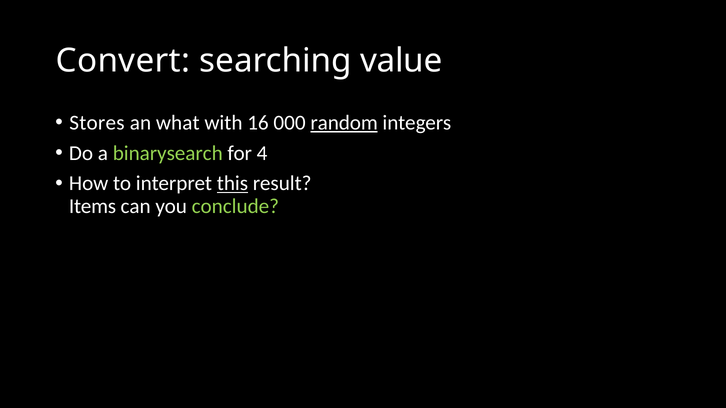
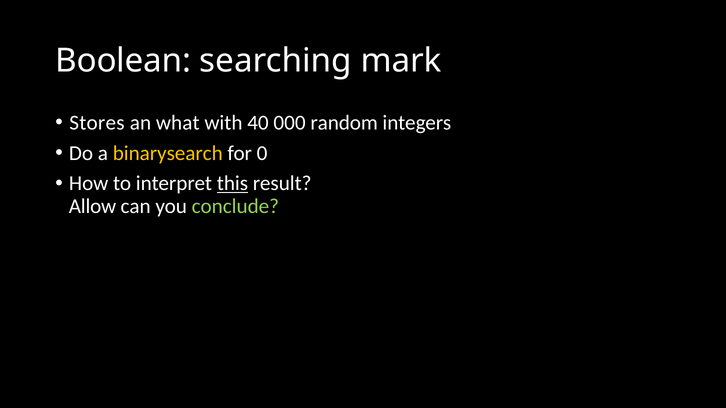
Convert: Convert -> Boolean (123, 61)
value: value -> mark (401, 61)
16: 16 -> 40 (258, 123)
random underline: present -> none (344, 123)
binarysearch colour: light green -> yellow (168, 153)
4: 4 -> 0 (262, 153)
Items: Items -> Allow (93, 206)
